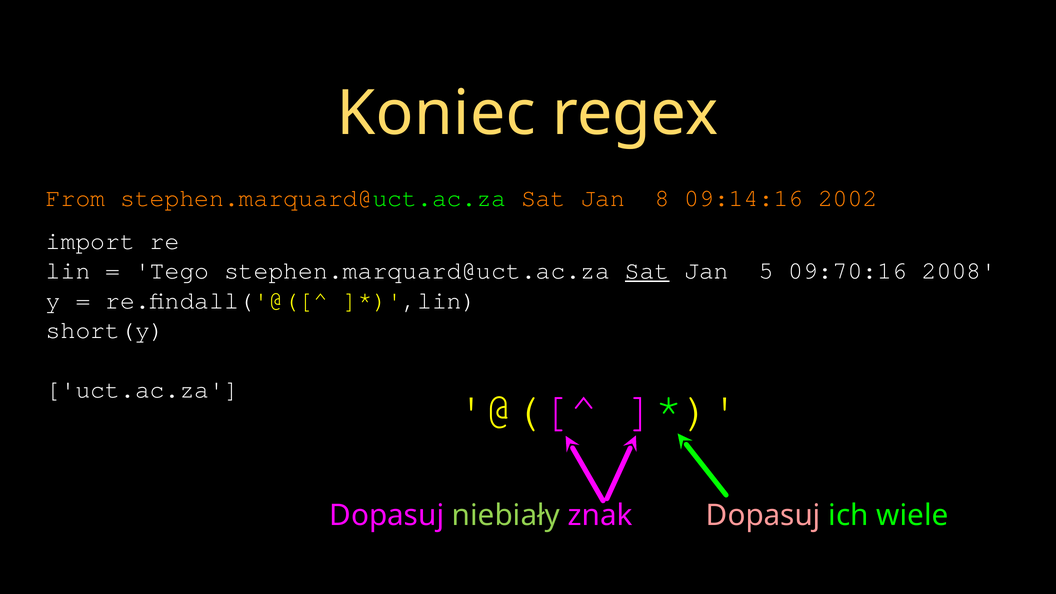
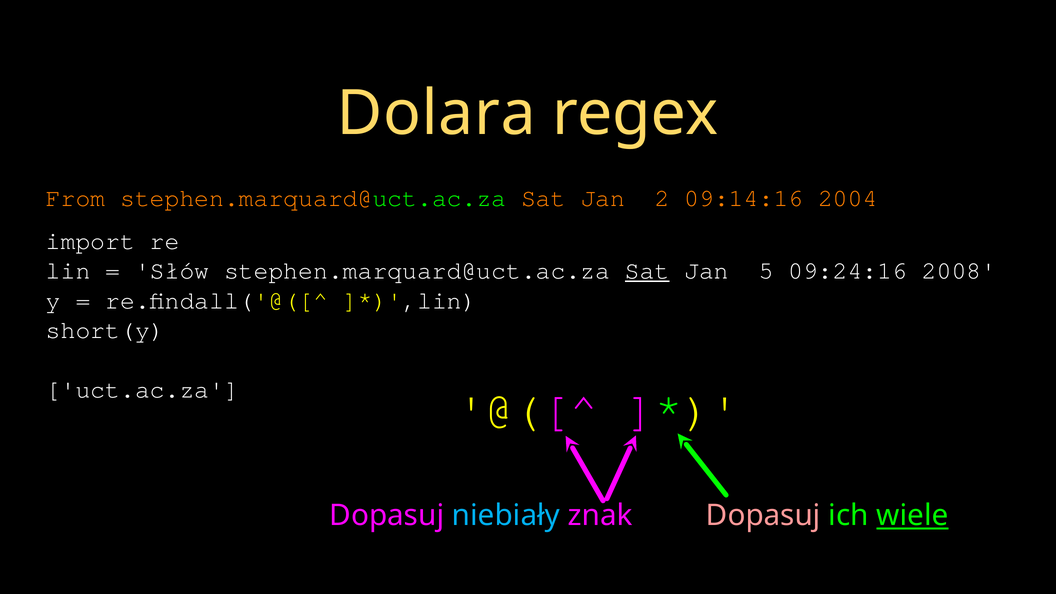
Koniec: Koniec -> Dolara (436, 113)
8: 8 -> 2 (662, 198)
2002: 2002 -> 2004 (848, 198)
Tego: Tego -> Słów (172, 271)
09:70:16: 09:70:16 -> 09:24:16 (848, 271)
niebiały colour: light green -> light blue (506, 516)
wiele underline: none -> present (912, 516)
